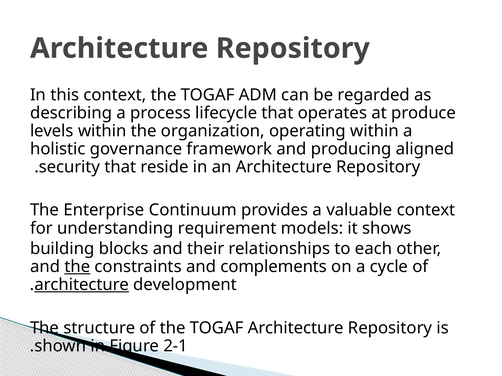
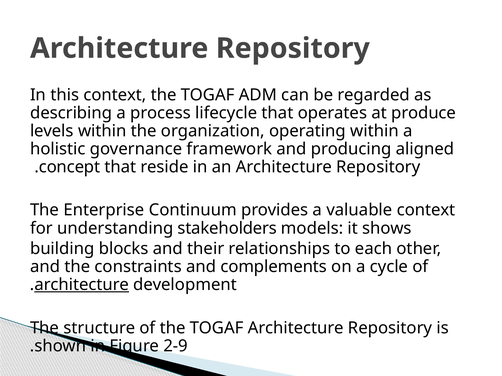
security: security -> concept (69, 167)
requirement: requirement -> stakeholders (227, 228)
the underline: present -> none (77, 267)
2-1: 2-1 -> 2-9 (176, 346)
